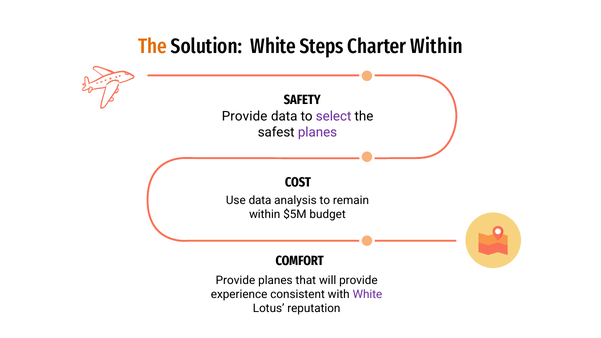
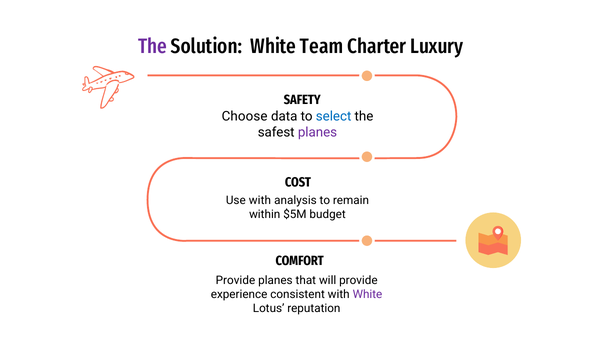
The colour: orange -> purple (152, 47)
Steps: Steps -> Team (322, 47)
Charter Within: Within -> Luxury (437, 47)
Provide: Provide -> Choose (245, 116)
select colour: purple -> blue (334, 116)
Use data: data -> with (260, 200)
